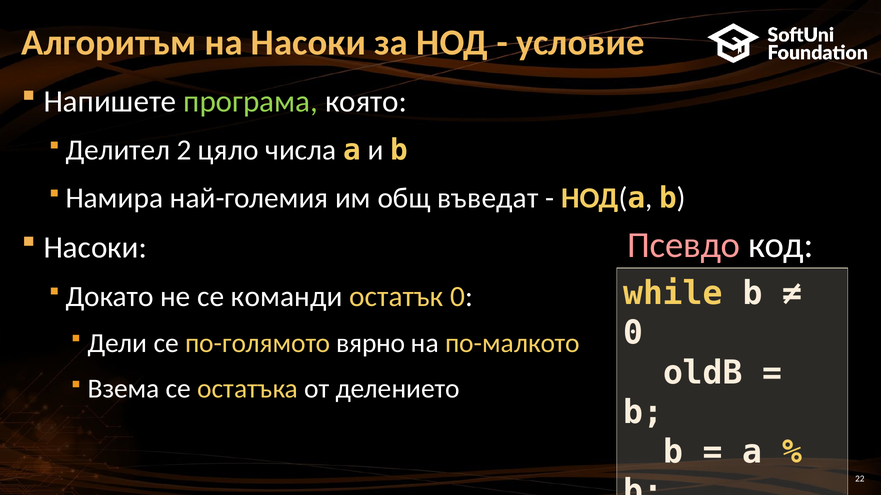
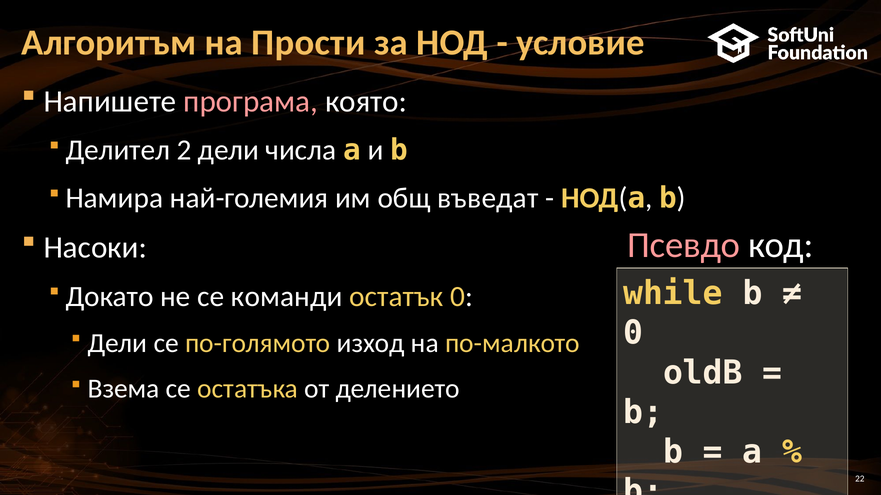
на Насоки: Насоки -> Прости (308, 43)
програма colour: light green -> pink (251, 101)
2 цяло: цяло -> дели (228, 150)
вярно: вярно -> изход (371, 344)
